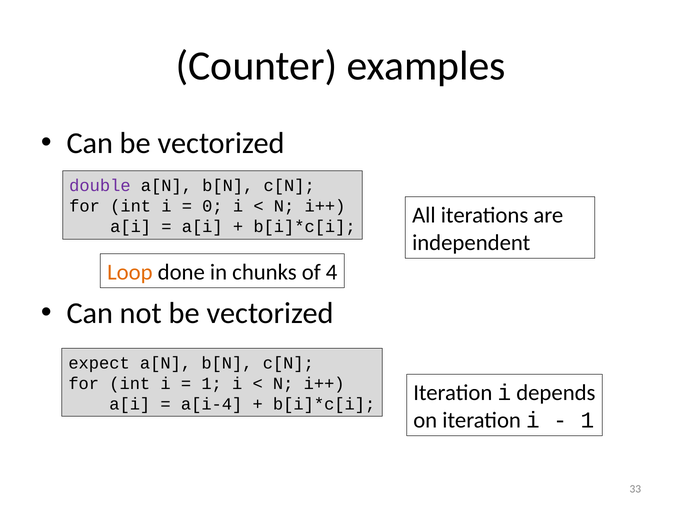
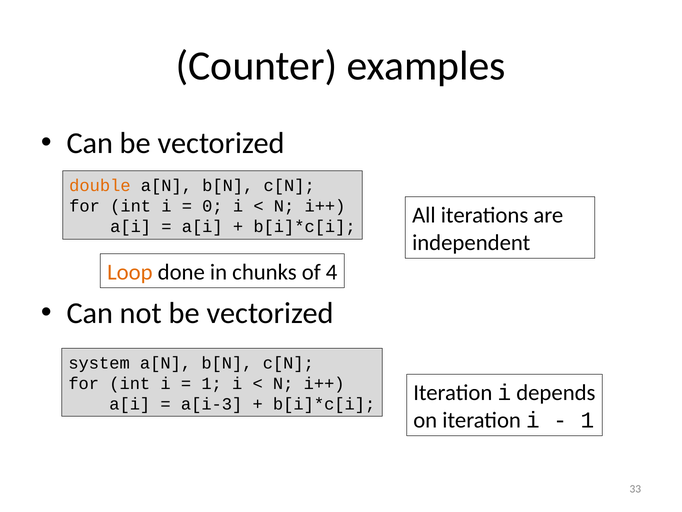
double colour: purple -> orange (100, 186)
expect: expect -> system (99, 363)
a[i-4: a[i-4 -> a[i-3 (212, 404)
